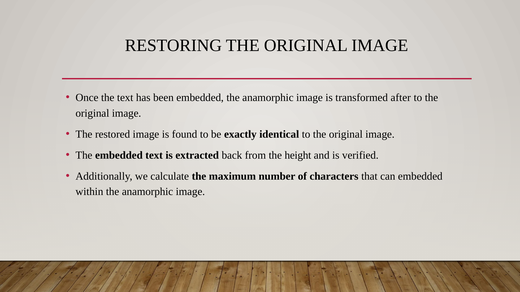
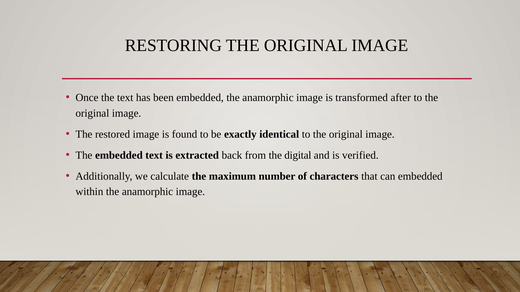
height: height -> digital (298, 155)
